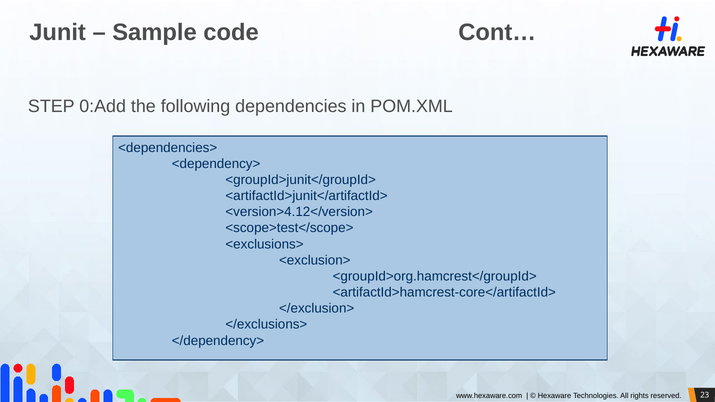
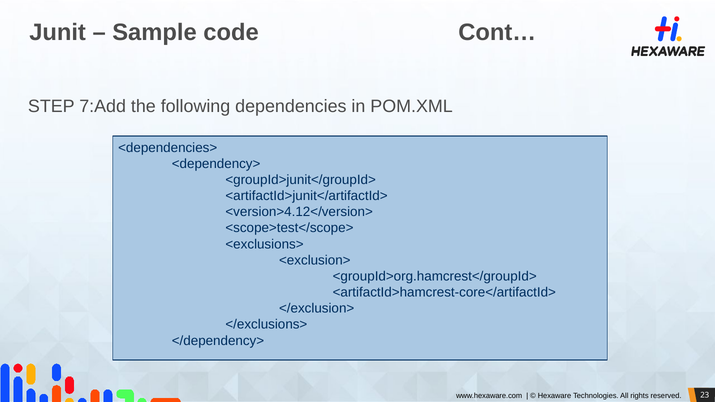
0:Add: 0:Add -> 7:Add (103, 106)
